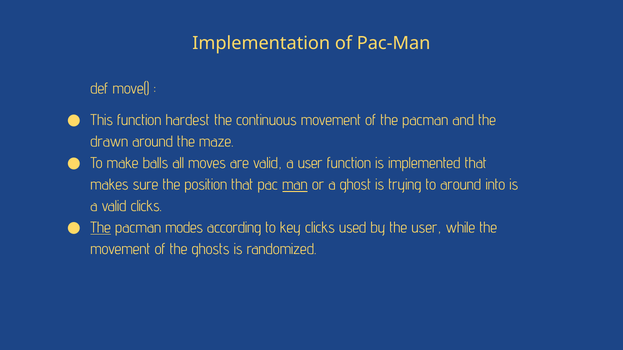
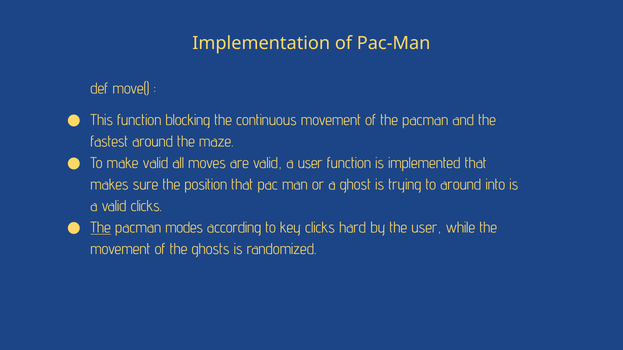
hardest: hardest -> blocking (188, 120)
drawn: drawn -> fastest (109, 142)
make balls: balls -> valid (155, 163)
man underline: present -> none (295, 185)
used: used -> hard (353, 228)
